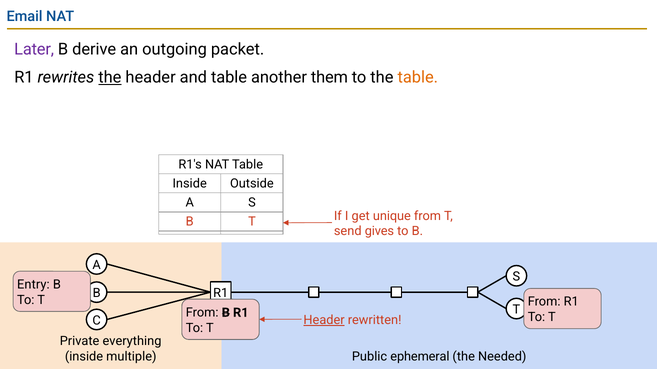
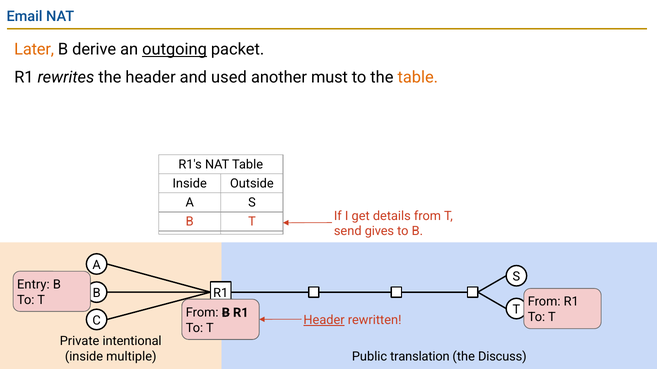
Later colour: purple -> orange (34, 49)
outgoing underline: none -> present (175, 49)
the underline: present -> none (110, 78)
and table: table -> used (229, 78)
them: them -> must (329, 78)
unique: unique -> details (392, 216)
everything: everything -> intentional (132, 342)
ephemeral: ephemeral -> translation (420, 357)
Needed: Needed -> Discuss (502, 357)
